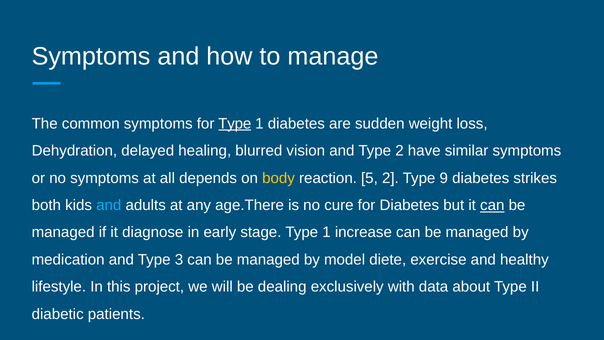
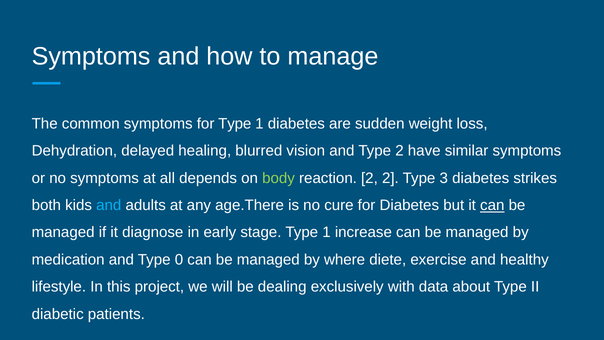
Type underline: present -> none (235, 124)
body colour: yellow -> light green (279, 178)
reaction 5: 5 -> 2 (369, 178)
9: 9 -> 3 (444, 178)
3: 3 -> 0 (179, 260)
model: model -> where (345, 260)
